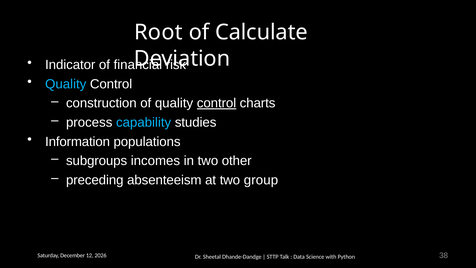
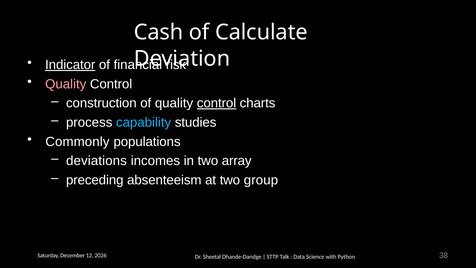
Root: Root -> Cash (159, 32)
Indicator underline: none -> present (70, 65)
Quality colour: light blue -> pink (66, 84)
Information: Information -> Commonly (77, 142)
subgroups: subgroups -> deviations (96, 161)
other: other -> array (237, 161)
